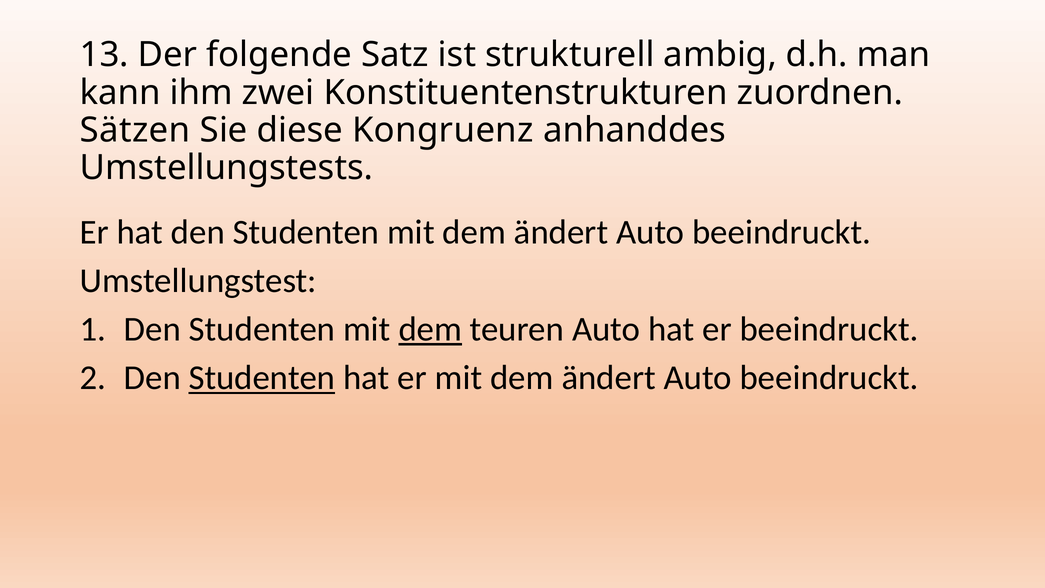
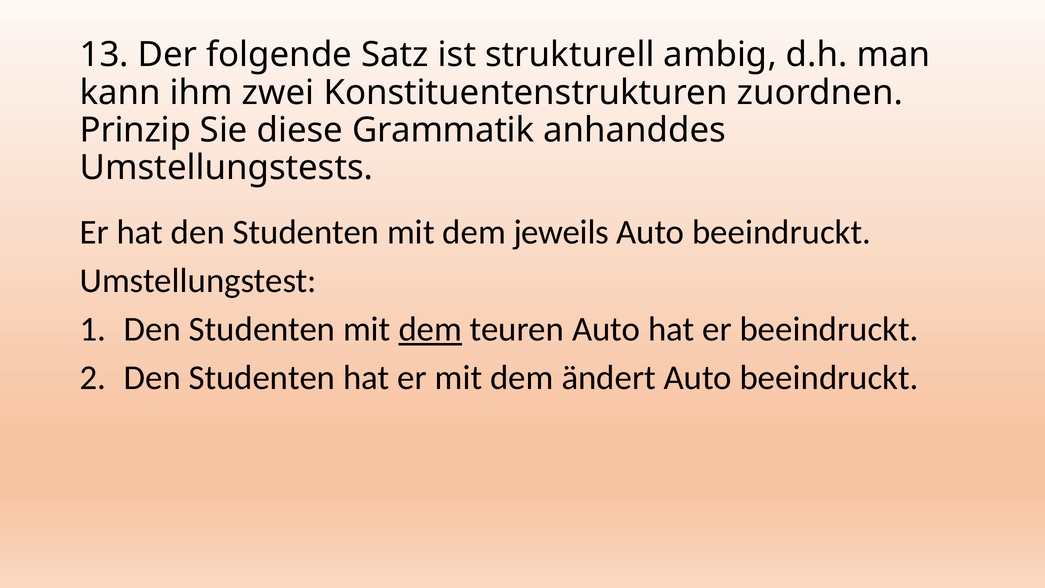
Sätzen: Sätzen -> Prinzip (135, 130)
Kongruenz: Kongruenz -> Grammatik (443, 130)
Studenten mit dem ändert: ändert -> jeweils (561, 232)
Studenten underline: present -> none (262, 378)
